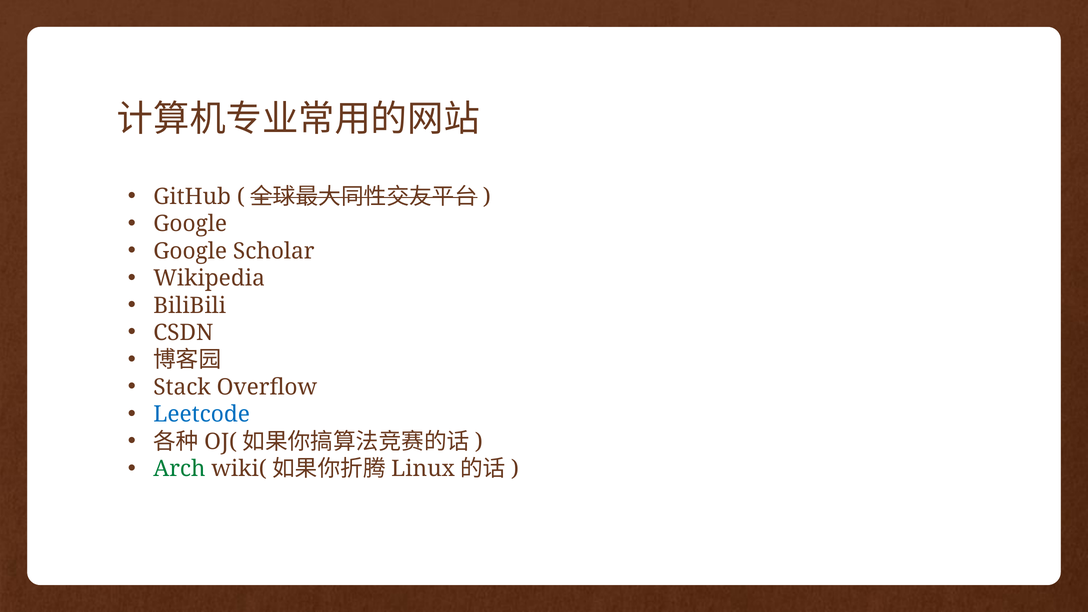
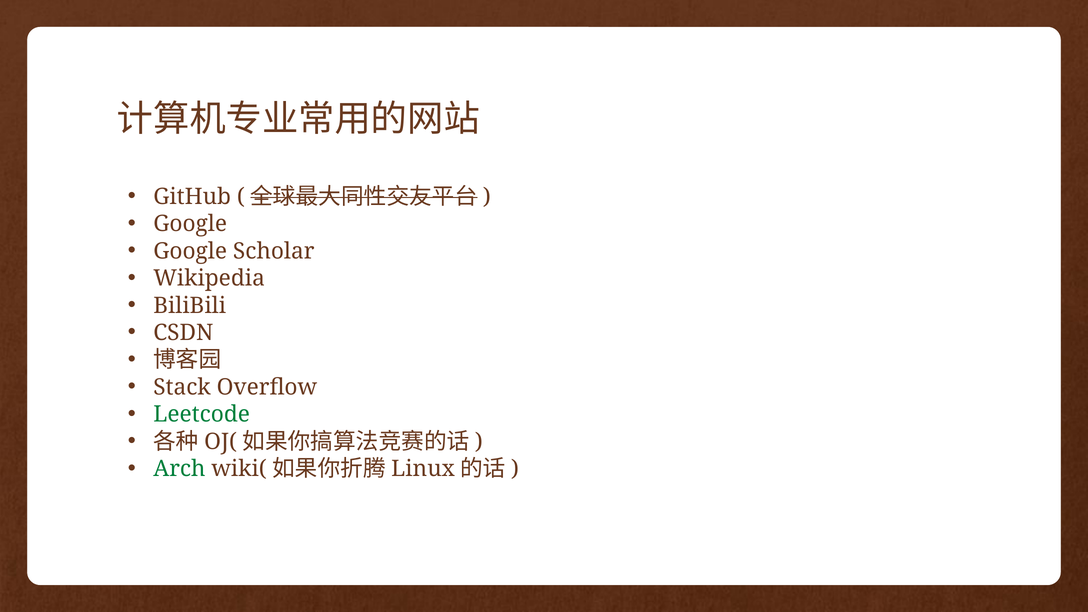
Leetcode colour: blue -> green (202, 415)
